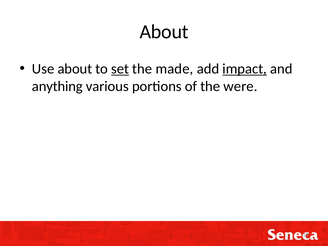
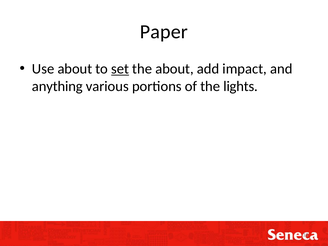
About: About -> Paper (164, 32)
the made: made -> about (175, 69)
impact underline: present -> none (245, 69)
were: were -> lights (241, 86)
